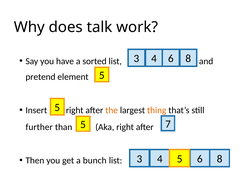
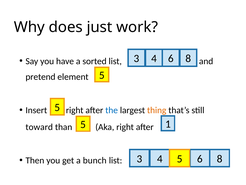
talk: talk -> just (100, 27)
the colour: orange -> blue (112, 110)
7: 7 -> 1 (168, 124)
further: further -> toward (39, 127)
